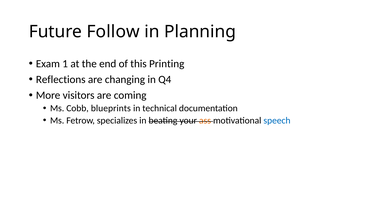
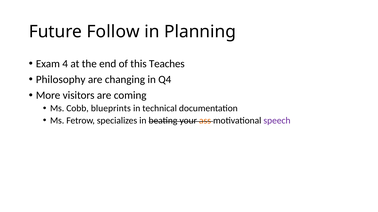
1: 1 -> 4 (65, 64)
Printing: Printing -> Teaches (167, 64)
Reflections: Reflections -> Philosophy (61, 80)
speech colour: blue -> purple (277, 121)
